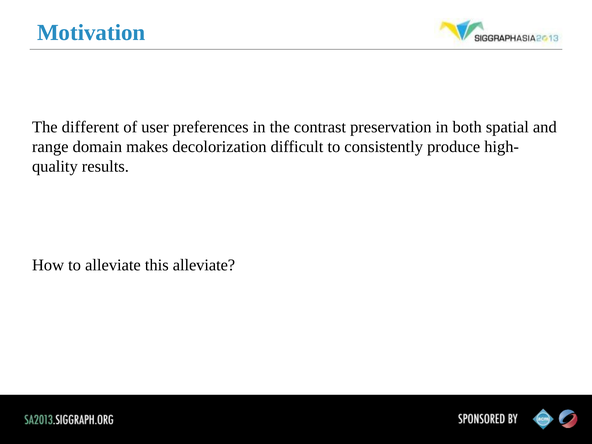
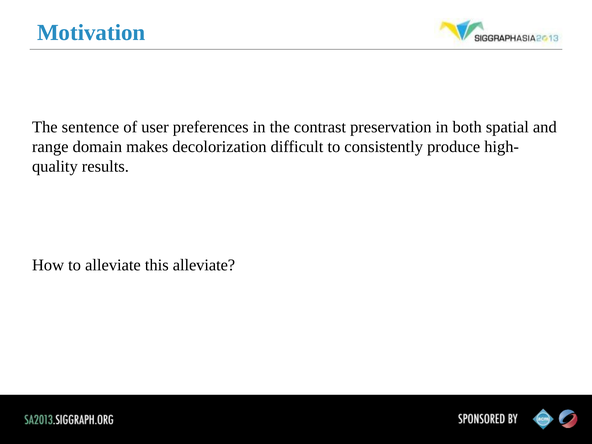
different: different -> sentence (90, 127)
